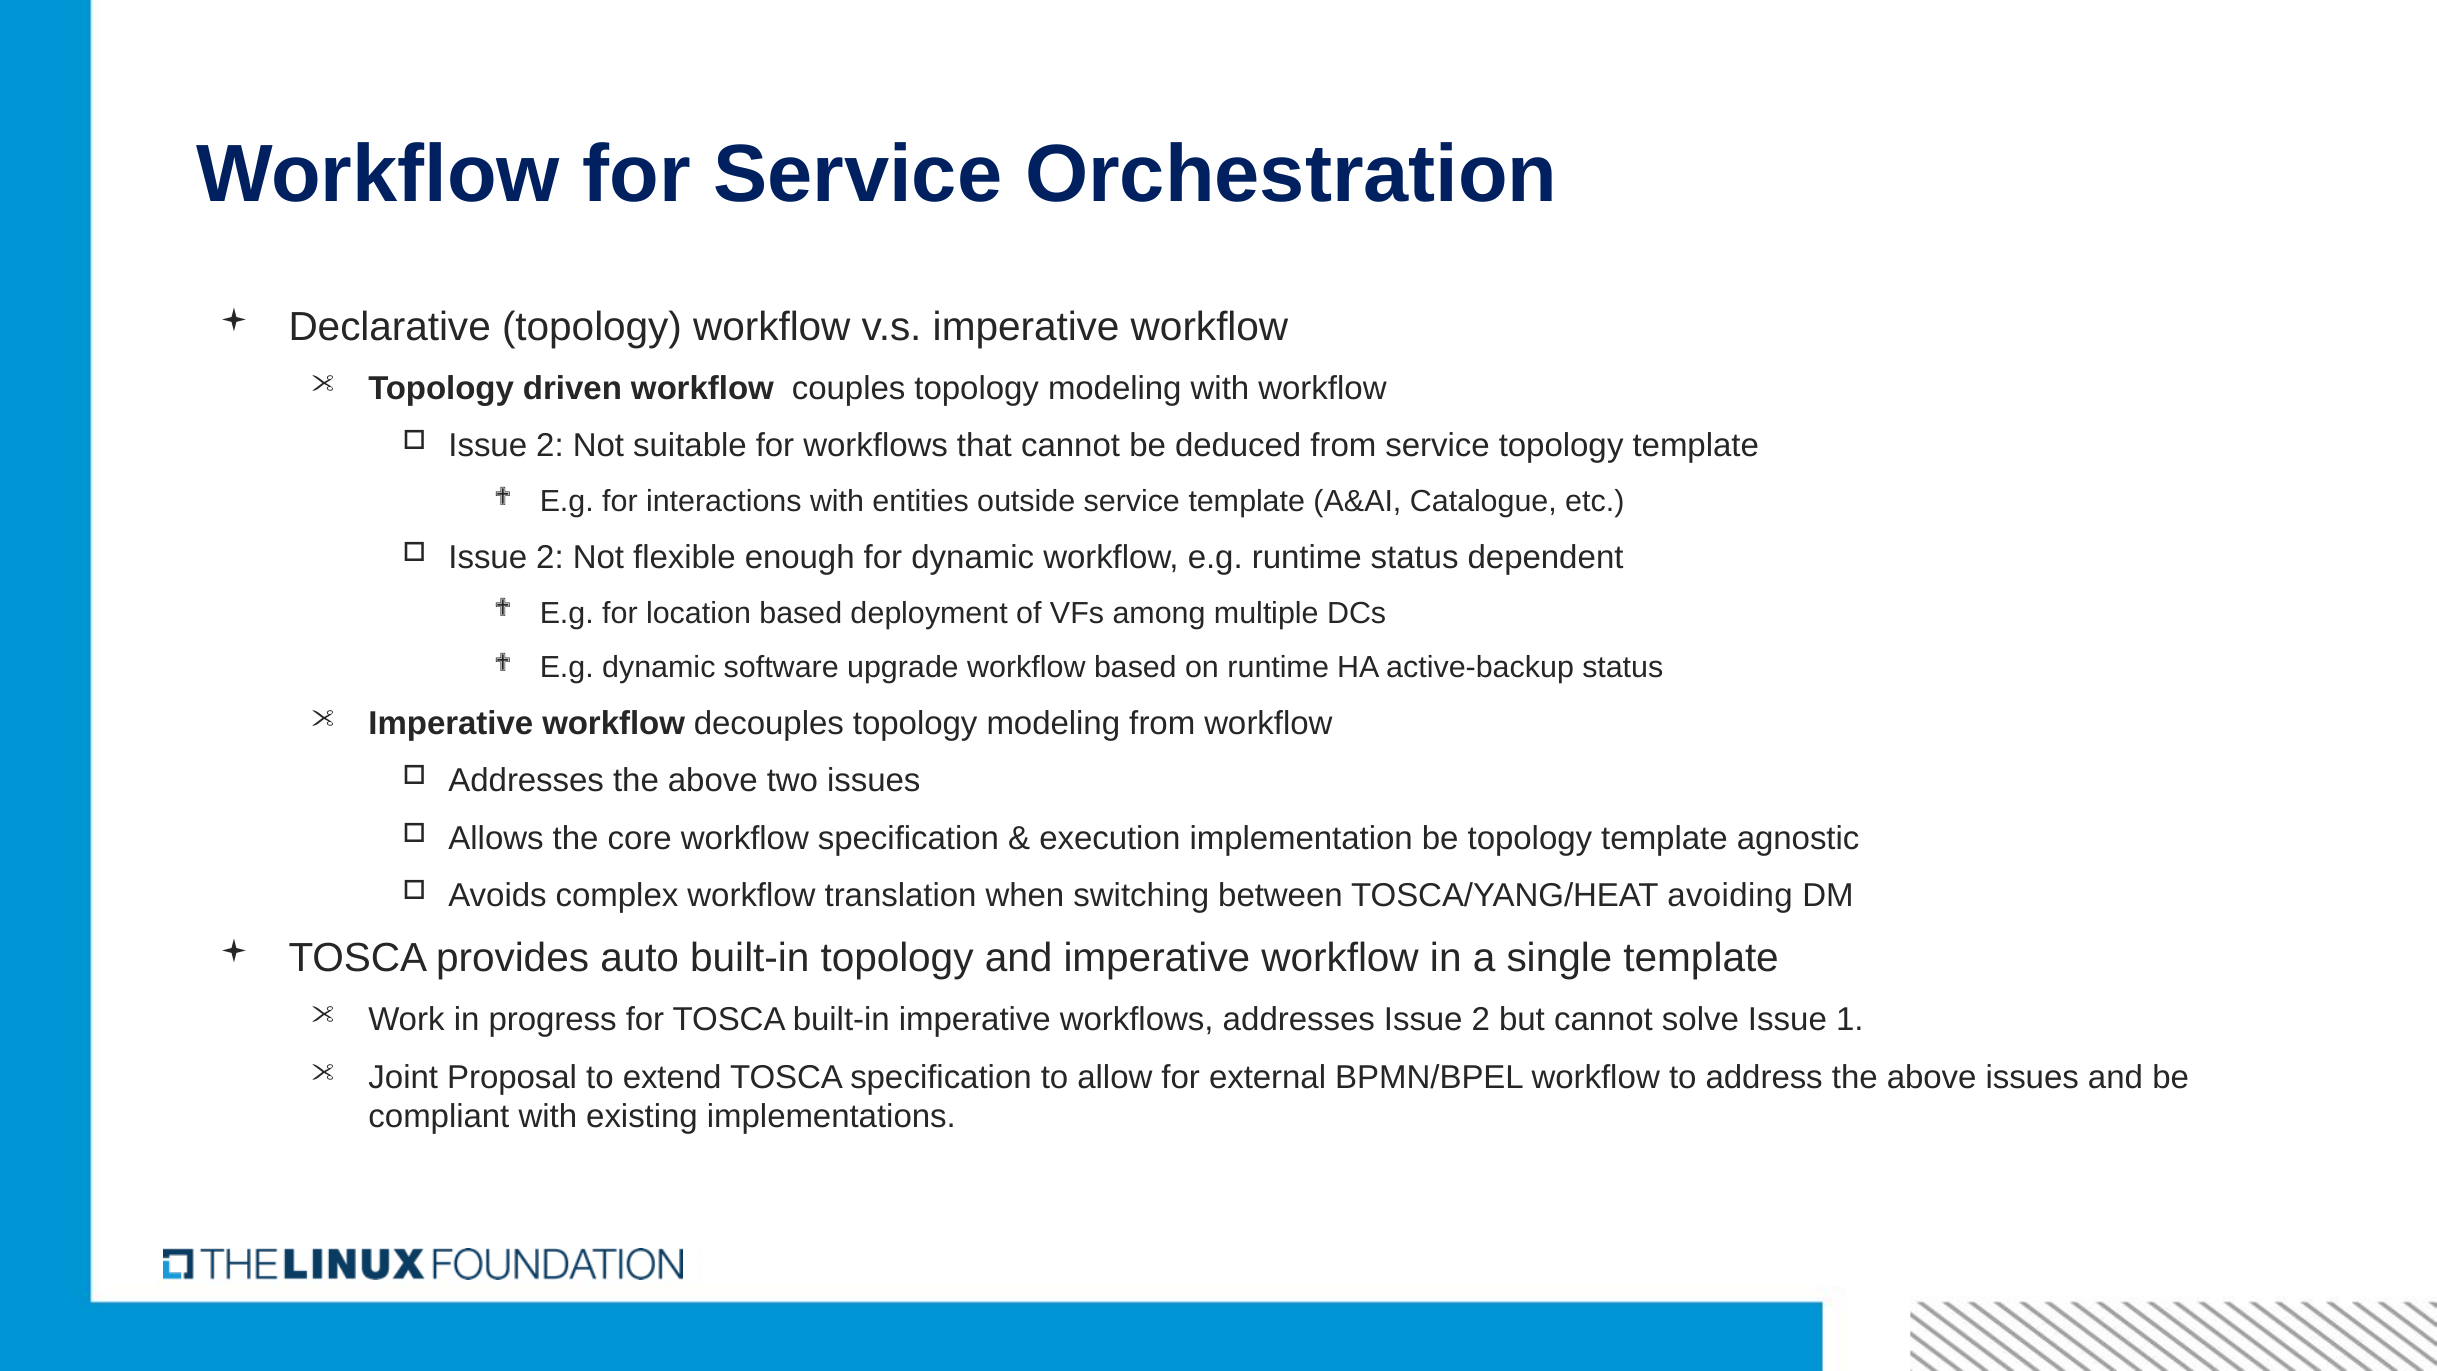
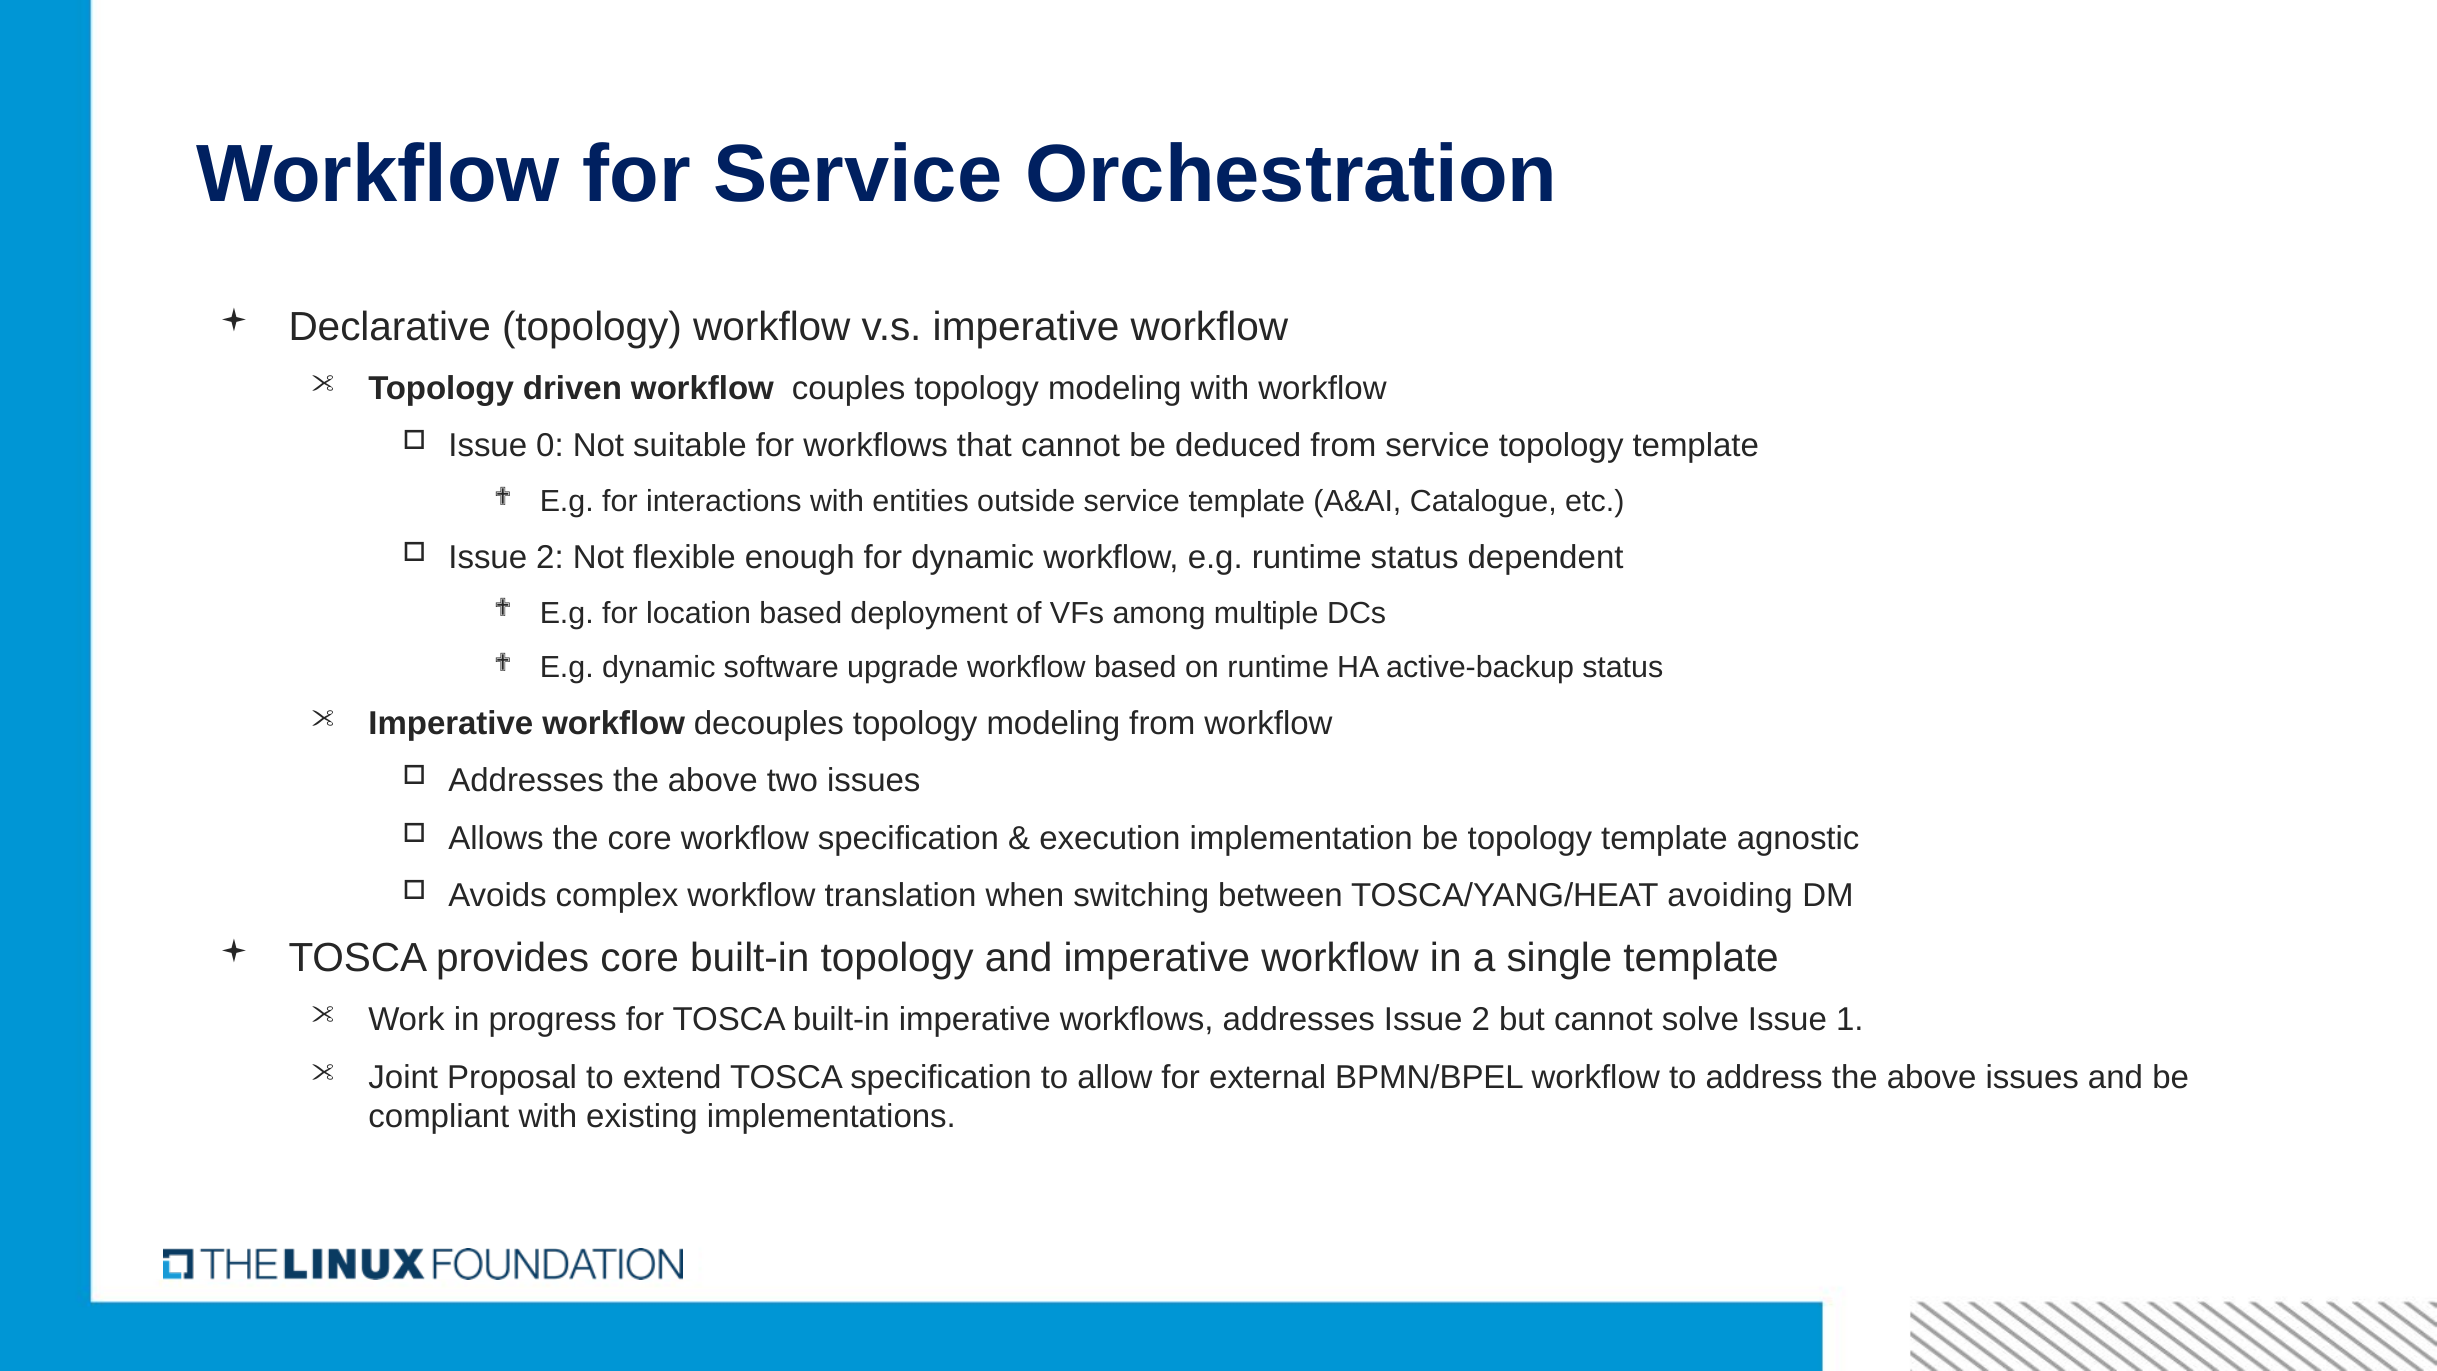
2: 2 -> 0 (550, 446)
provides auto: auto -> core (640, 958)
